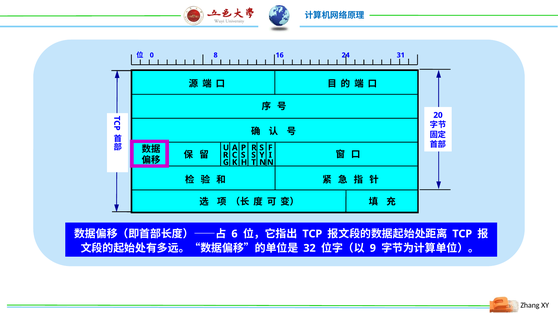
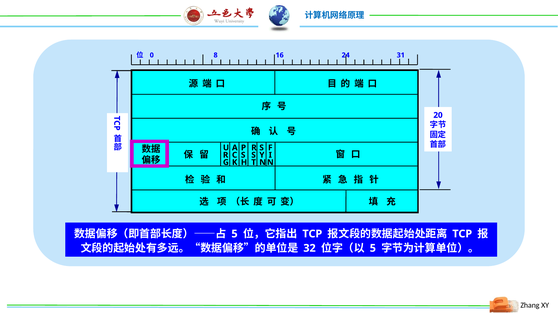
6: 6 -> 5 (234, 234)
9: 9 -> 5 (373, 248)
